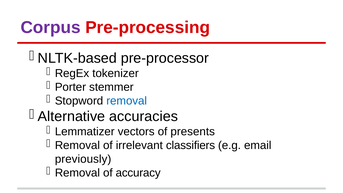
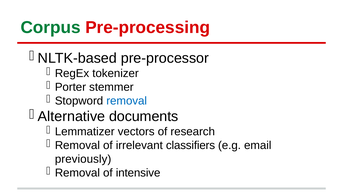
Corpus colour: purple -> green (51, 27)
accuracies: accuracies -> documents (144, 116)
presents: presents -> research (193, 132)
accuracy: accuracy -> intensive (138, 173)
